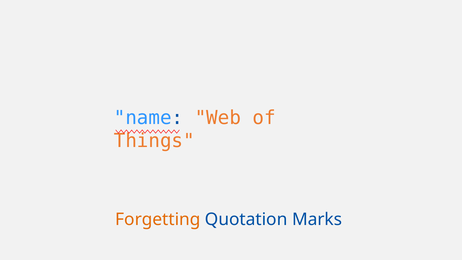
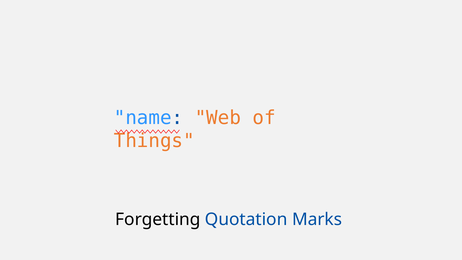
Forgetting colour: orange -> black (158, 219)
